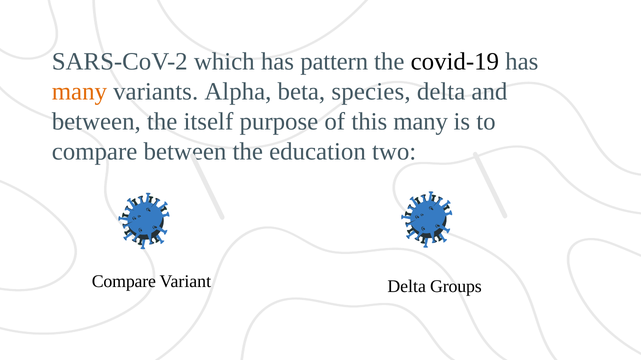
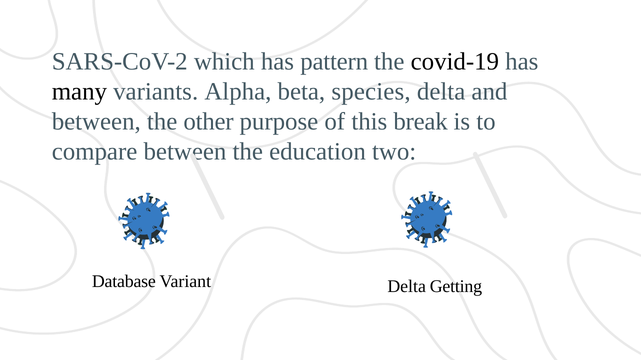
many colour: orange -> black (79, 92)
itself: itself -> other (209, 122)
this many: many -> break (421, 122)
Compare: Compare -> Database (124, 282)
Groups: Groups -> Getting (456, 287)
